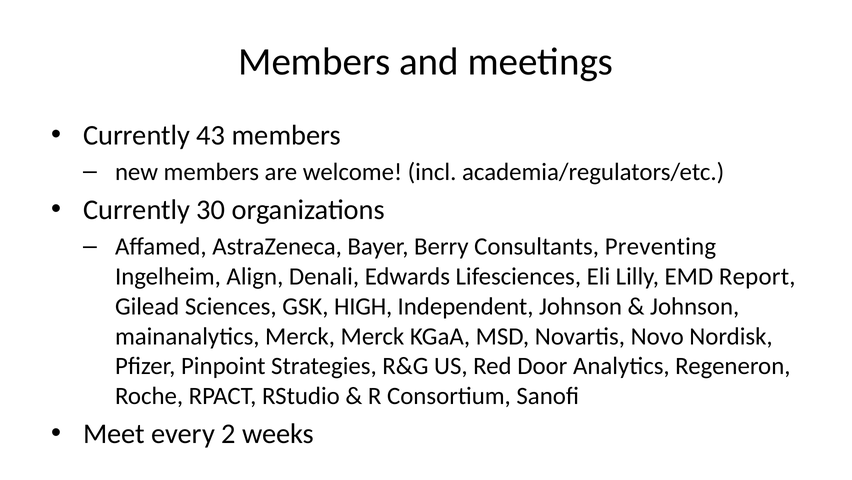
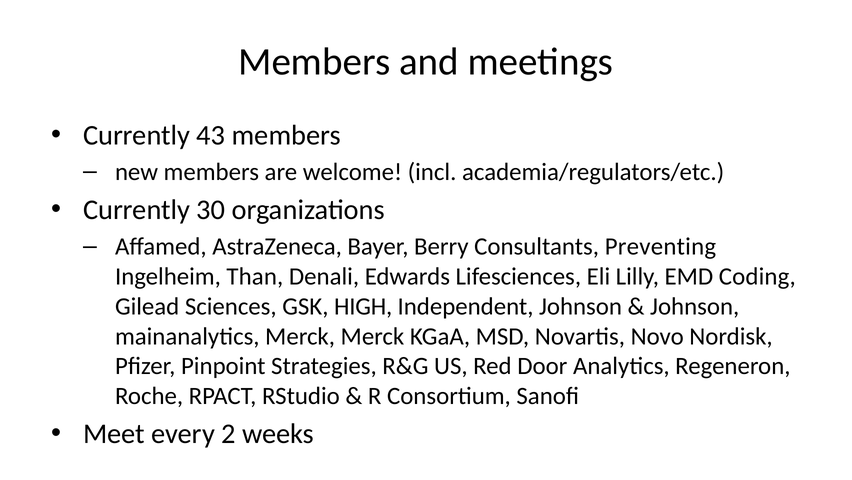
Align: Align -> Than (255, 276)
Report: Report -> Coding (757, 276)
